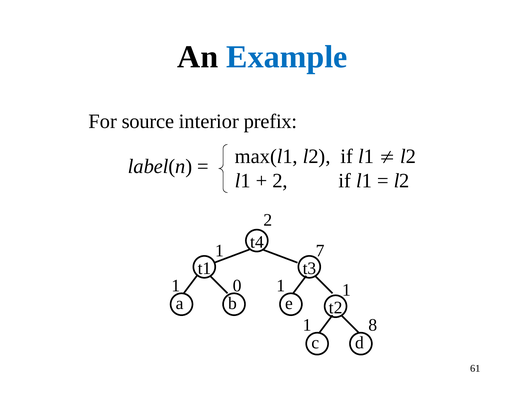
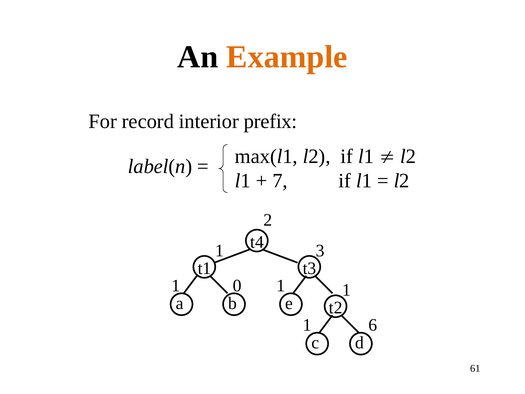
Example colour: blue -> orange (287, 57)
source: source -> record (148, 121)
2: 2 -> 7 (280, 181)
7: 7 -> 3 (320, 251)
8: 8 -> 6 (373, 325)
